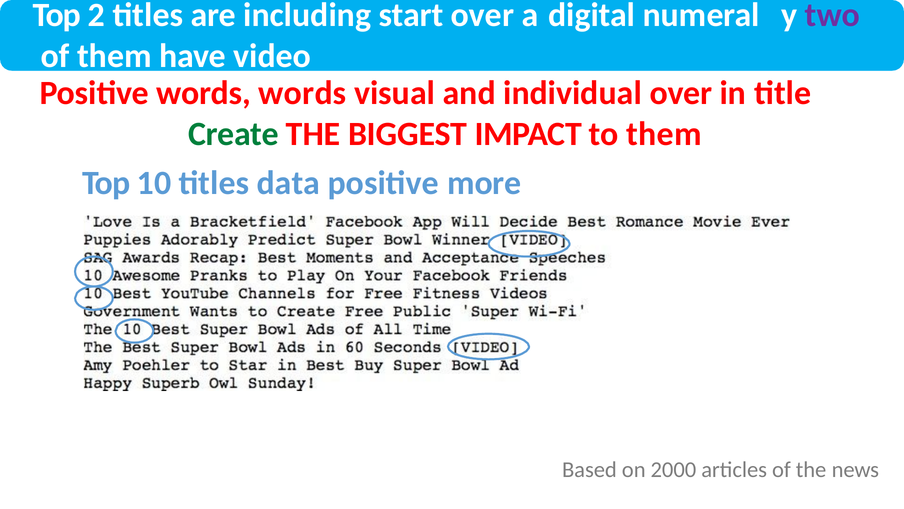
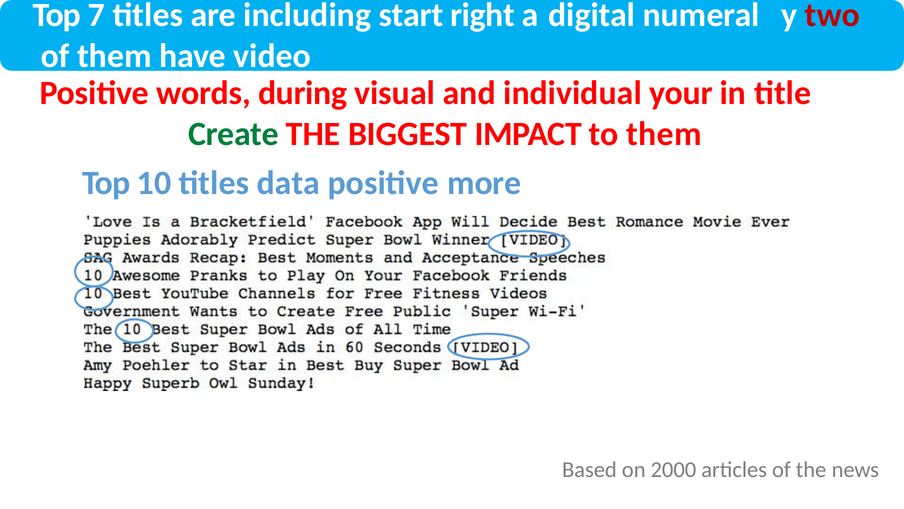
2: 2 -> 7 (96, 15)
start over: over -> right (483, 15)
two colour: purple -> red (832, 15)
words words: words -> during (303, 93)
individual over: over -> your (681, 93)
